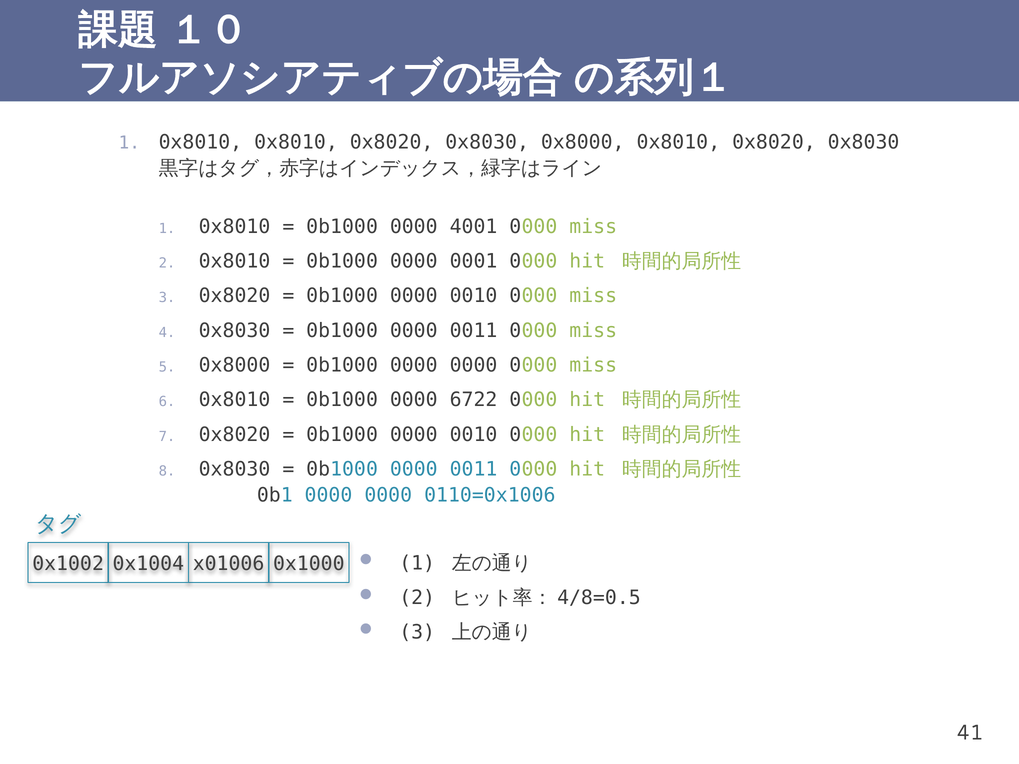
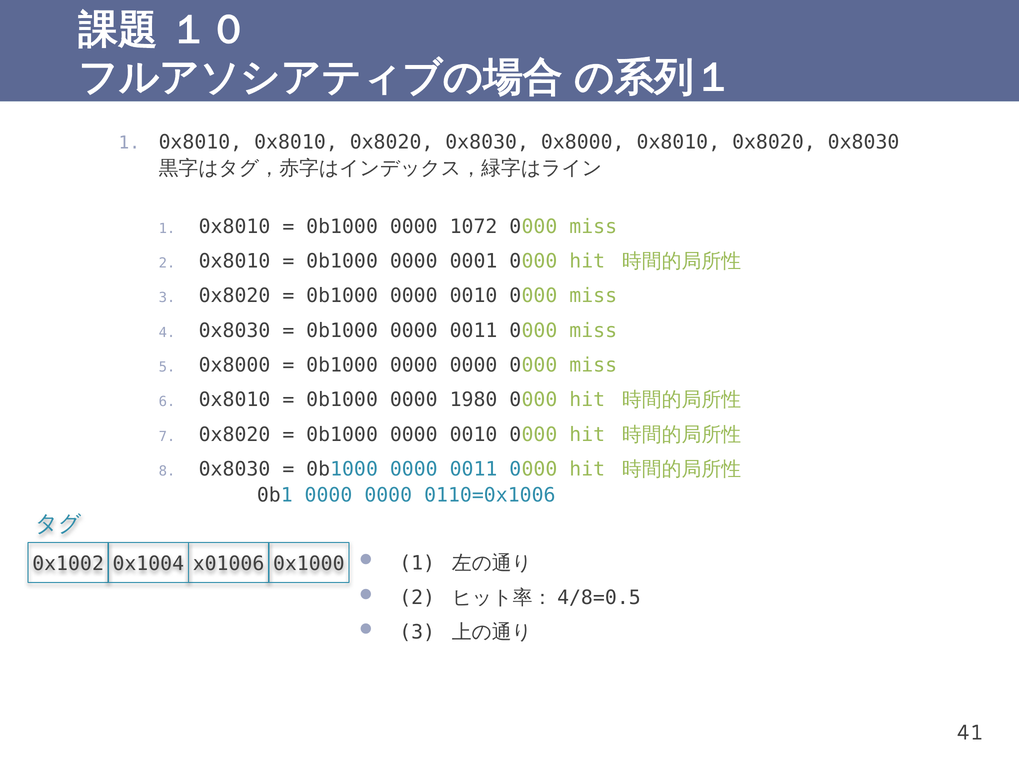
4001: 4001 -> 1072 (474, 227)
6722: 6722 -> 1980 (474, 400)
